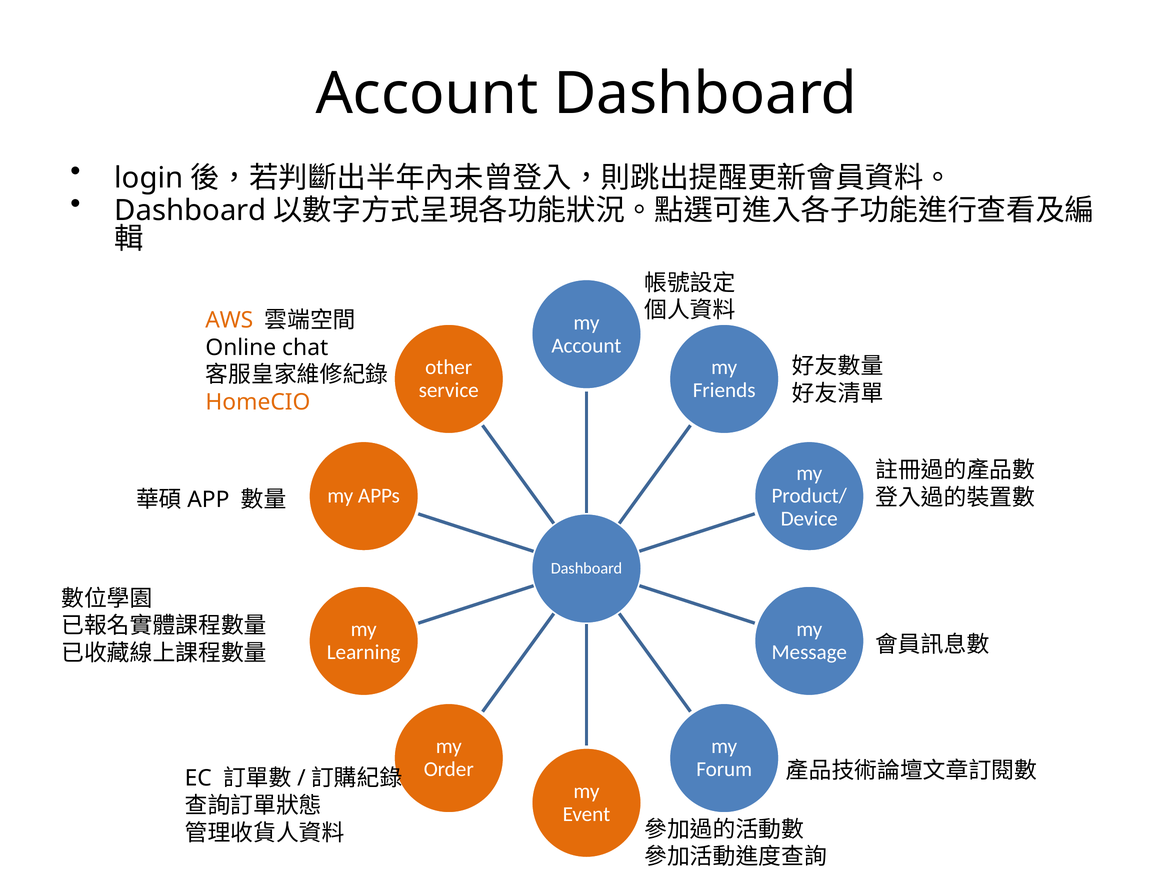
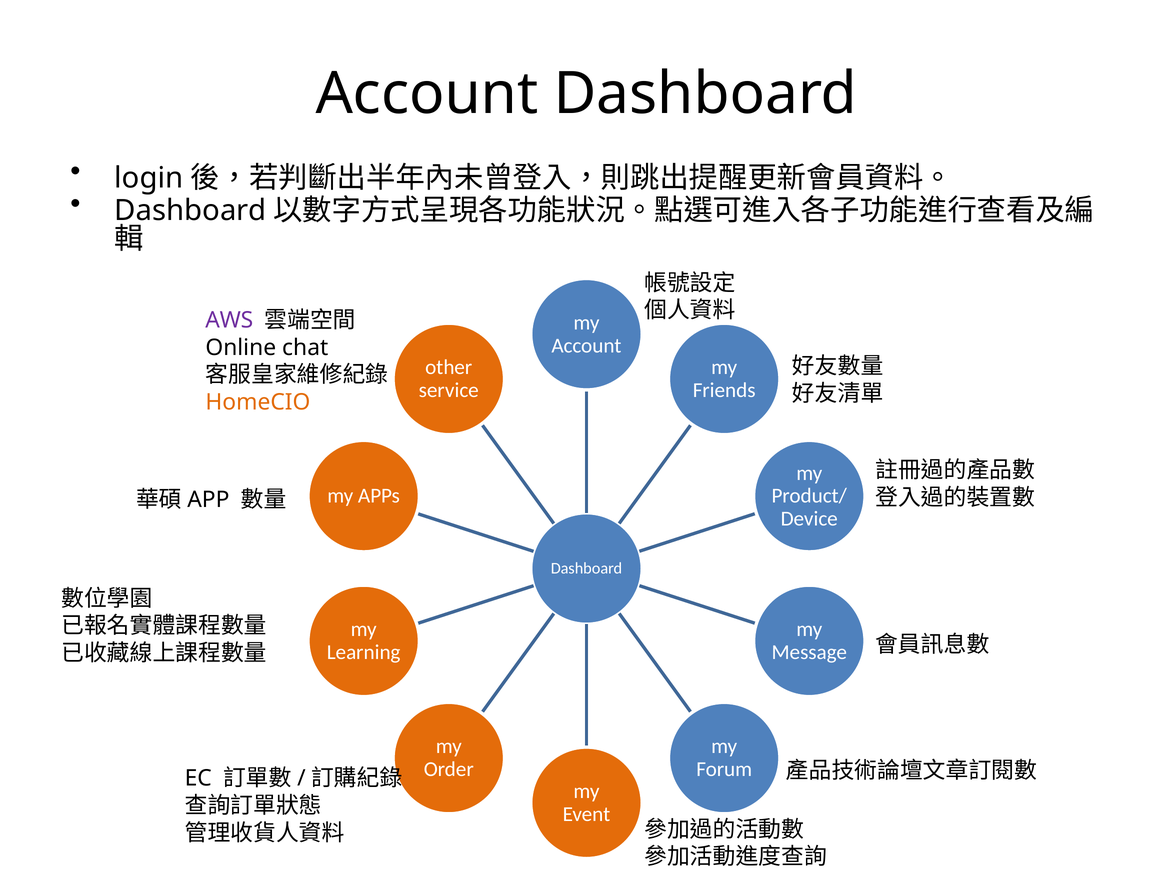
AWS colour: orange -> purple (229, 320)
